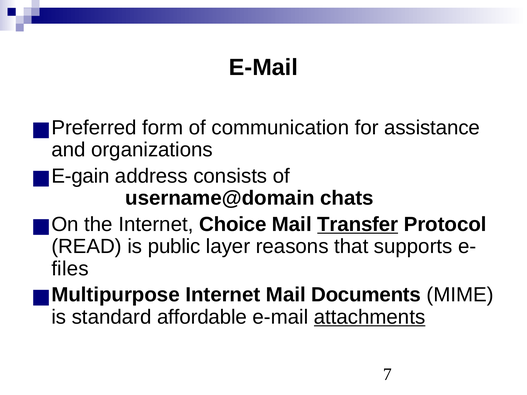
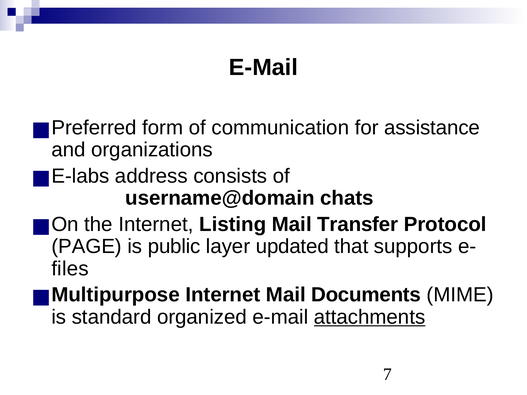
E-gain: E-gain -> E-labs (80, 176)
Choice: Choice -> Listing (233, 225)
Transfer underline: present -> none (358, 225)
READ: READ -> PAGE (87, 247)
reasons: reasons -> updated (292, 247)
affordable: affordable -> organized (202, 317)
